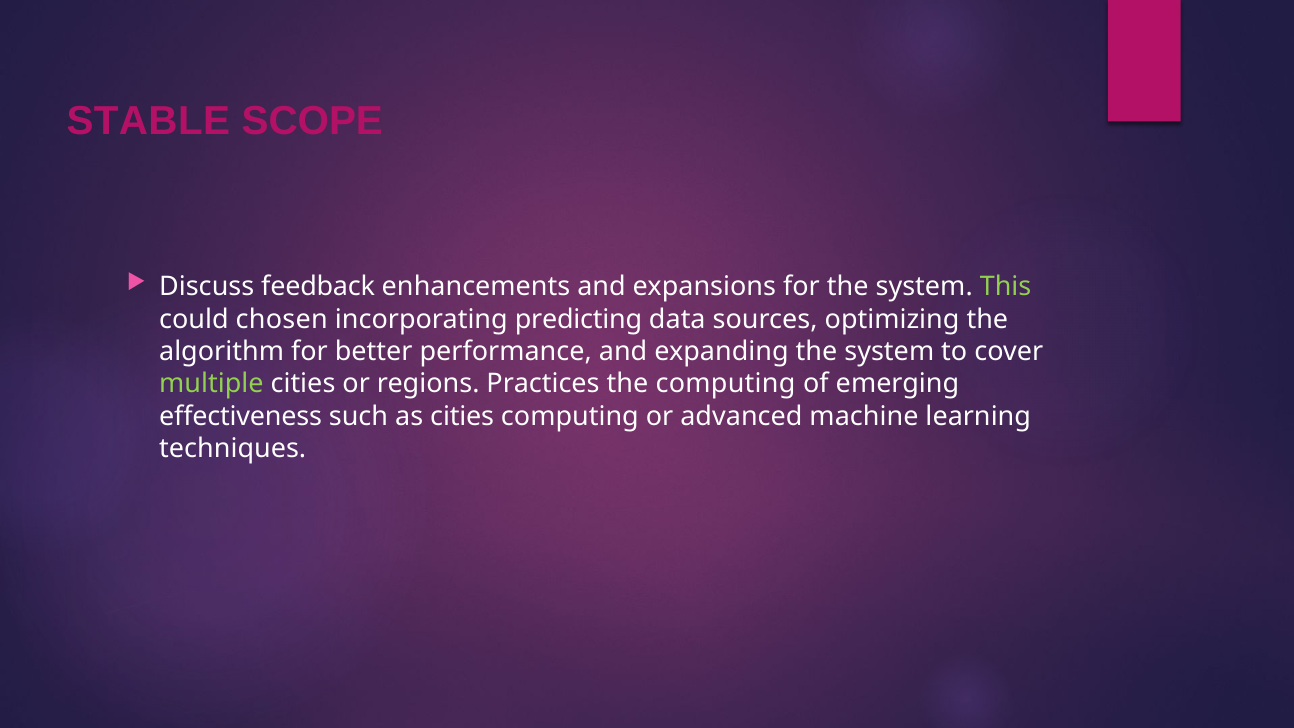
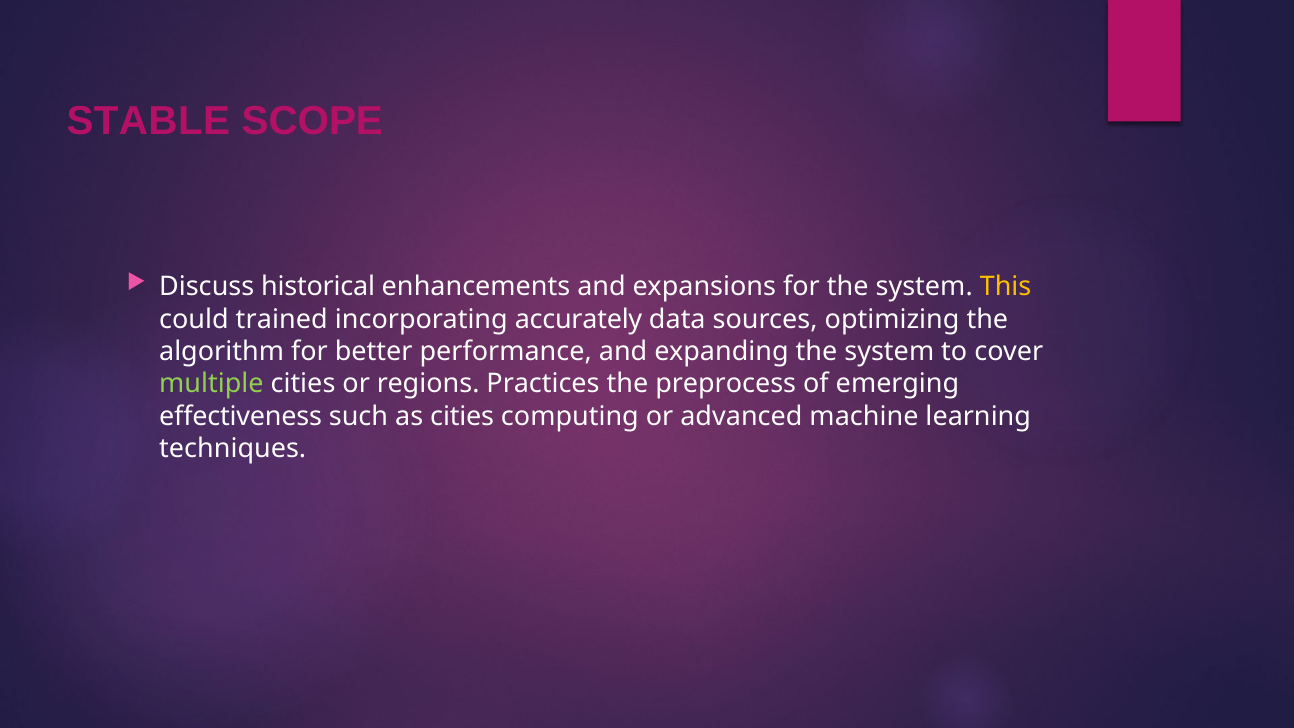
feedback: feedback -> historical (318, 287)
This colour: light green -> yellow (1006, 287)
chosen: chosen -> trained (282, 319)
predicting: predicting -> accurately (578, 319)
the computing: computing -> preprocess (726, 384)
